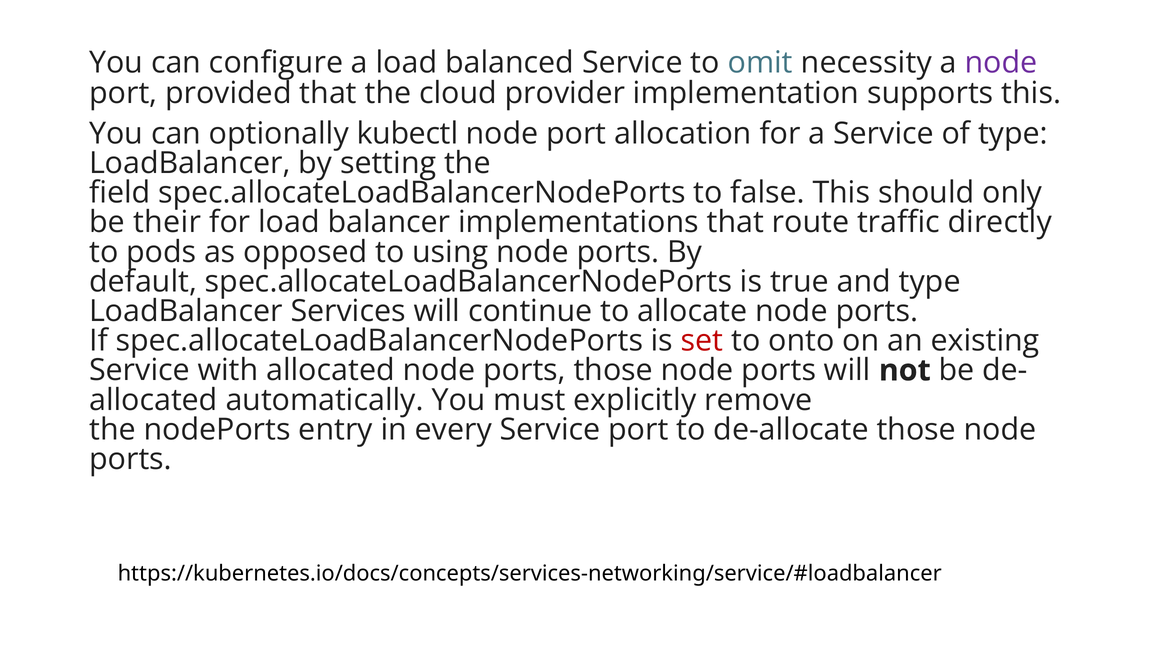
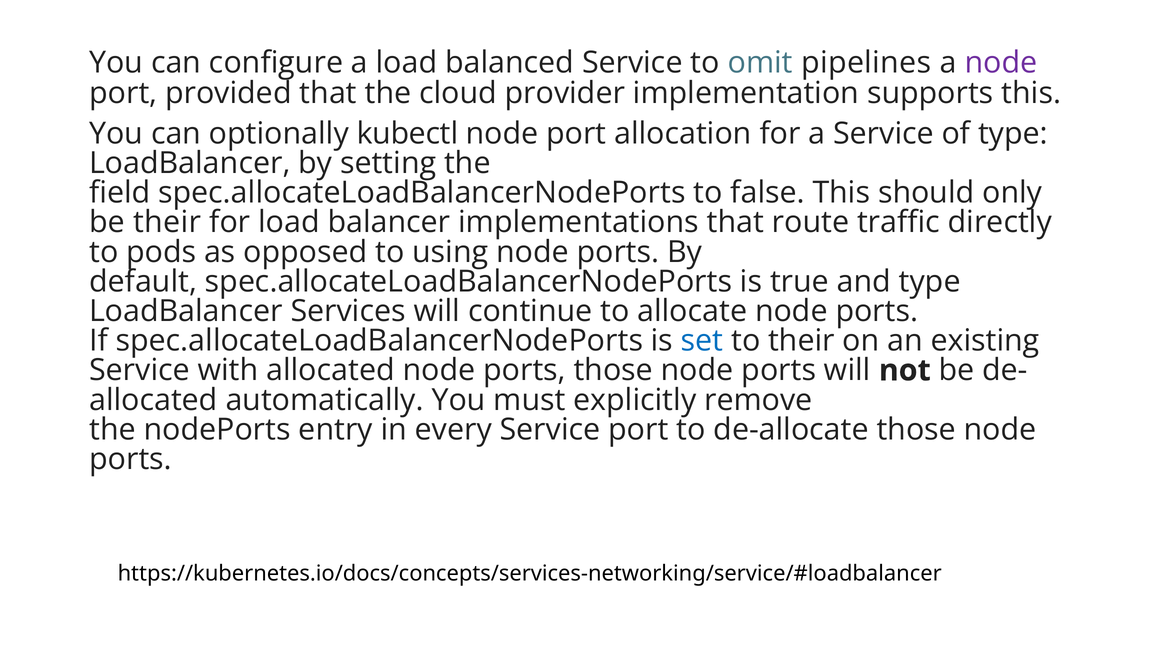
necessity: necessity -> pipelines (866, 63)
set colour: red -> blue (702, 341)
to onto: onto -> their (801, 341)
